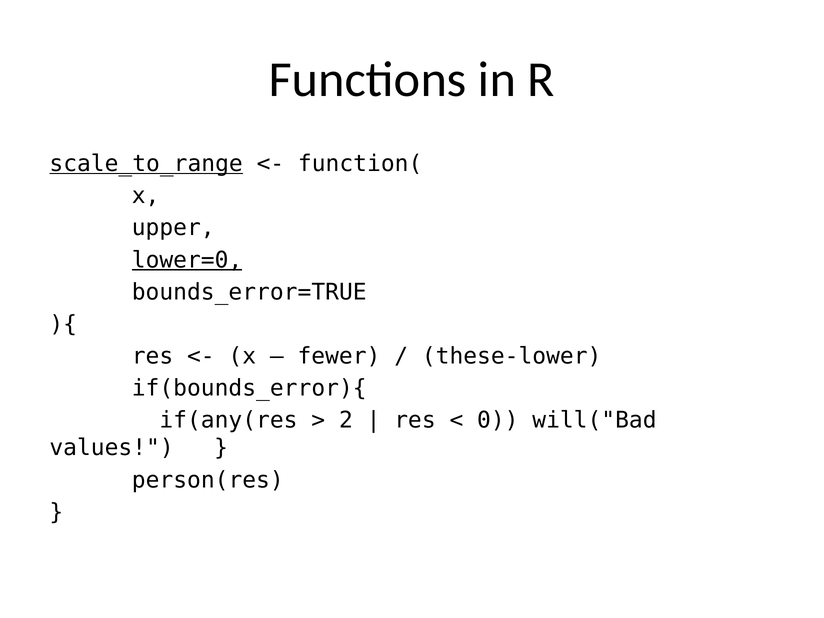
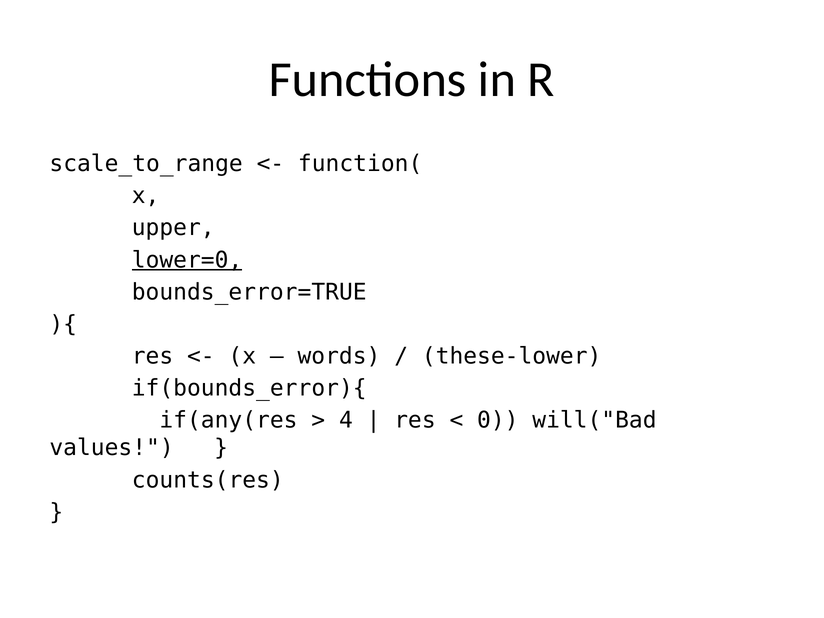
scale_to_range underline: present -> none (146, 164)
fewer: fewer -> words (339, 356)
2: 2 -> 4 (346, 420)
person(res: person(res -> counts(res (208, 480)
